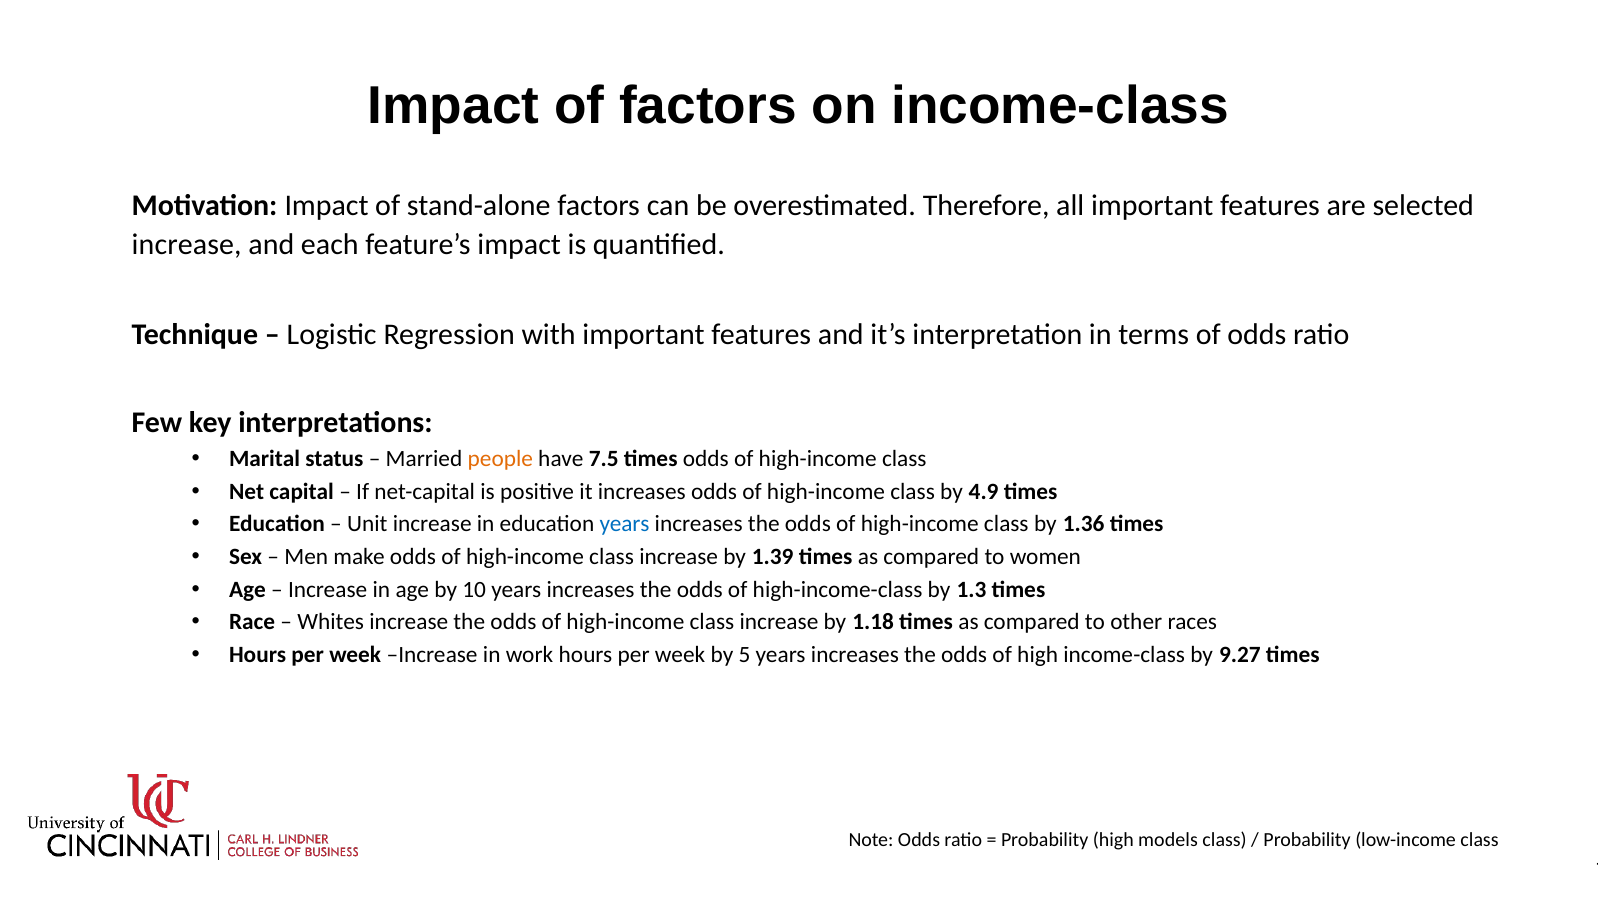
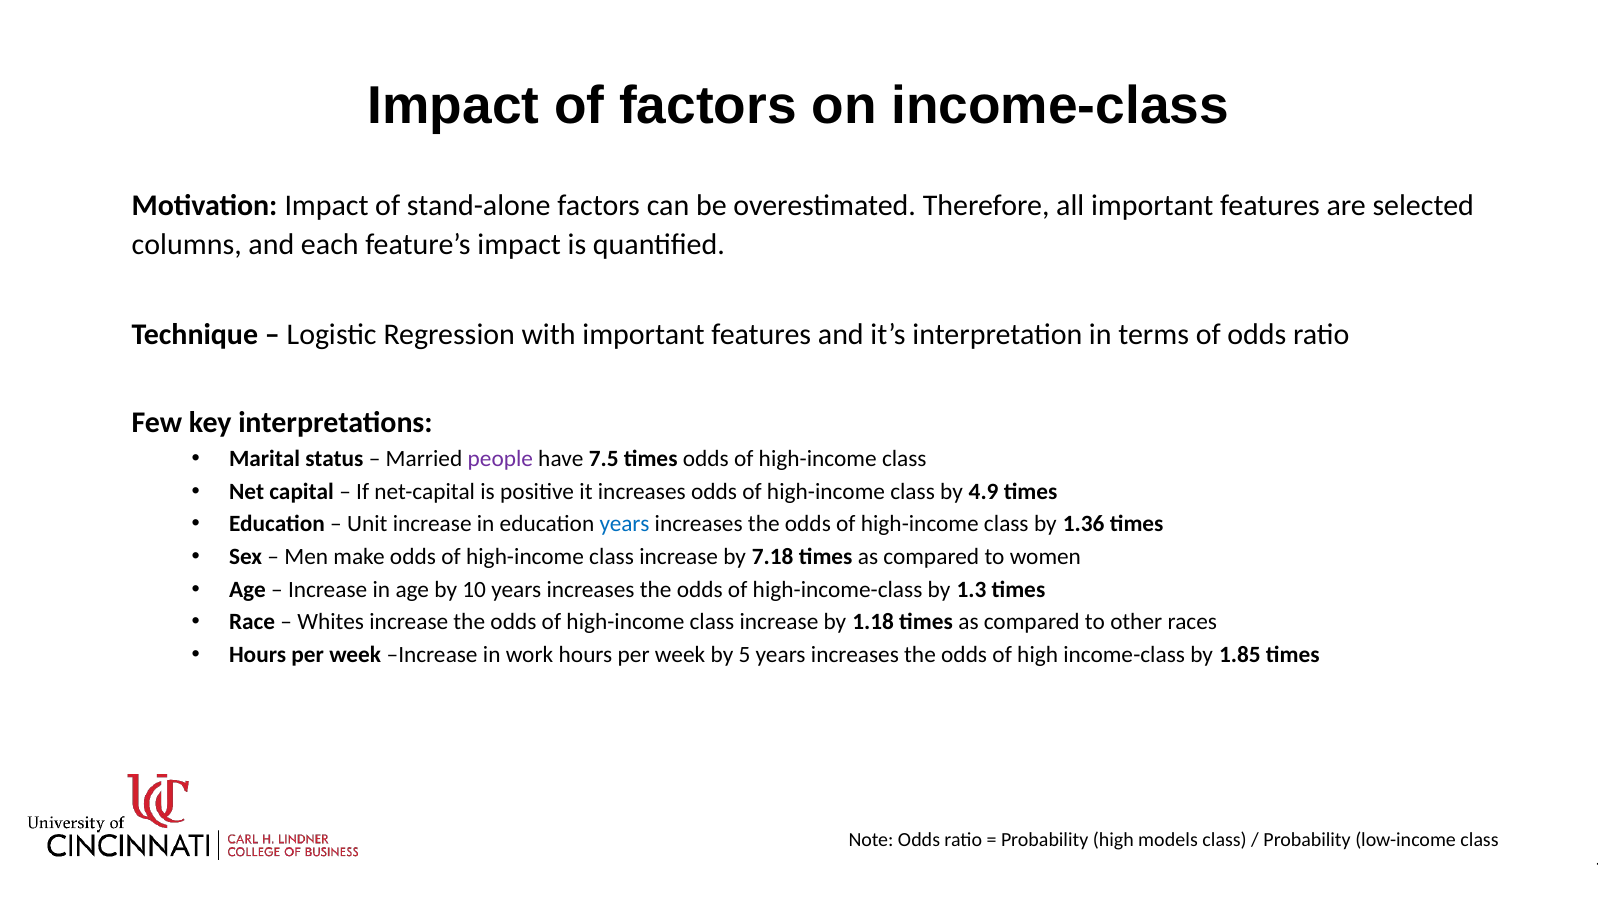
increase: increase -> columns (187, 245)
people colour: orange -> purple (500, 459)
1.39: 1.39 -> 7.18 (773, 557)
9.27: 9.27 -> 1.85 (1240, 655)
